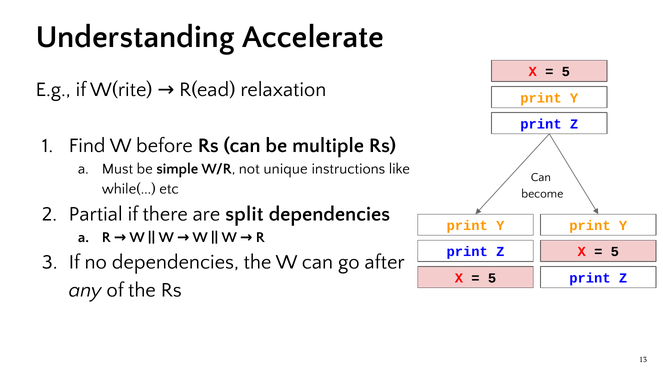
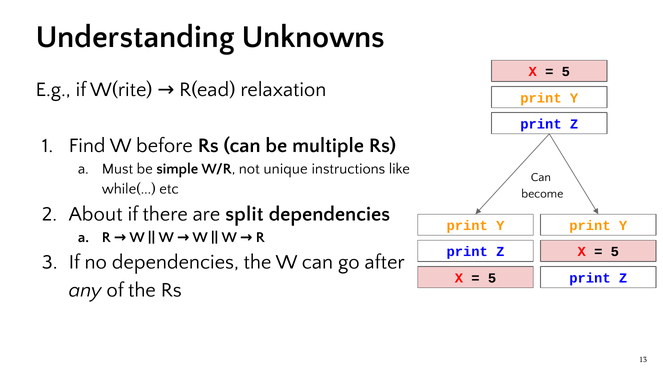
Accelerate: Accelerate -> Unknowns (313, 37)
Partial: Partial -> About (96, 214)
